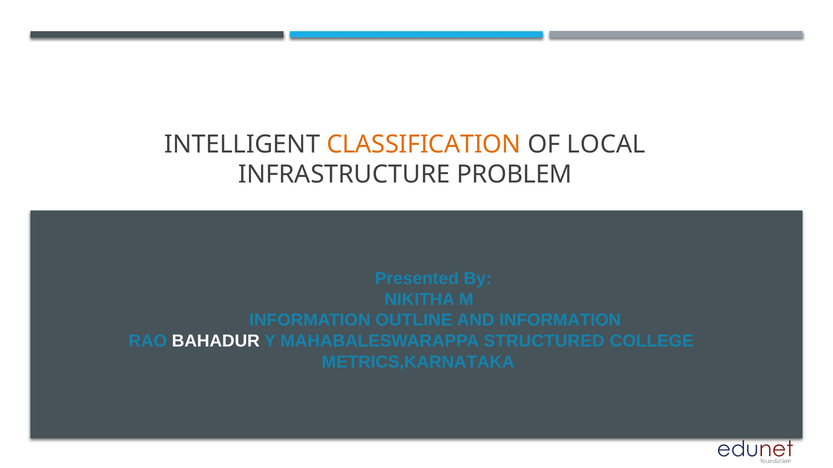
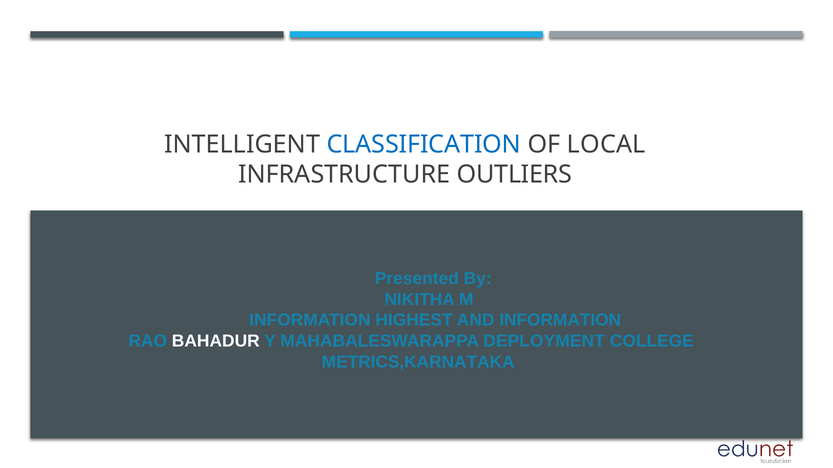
CLASSIFICATION colour: orange -> blue (424, 145)
PROBLEM: PROBLEM -> OUTLIERS (514, 175)
OUTLINE: OUTLINE -> HIGHEST (414, 321)
STRUCTURED: STRUCTURED -> DEPLOYMENT (544, 341)
